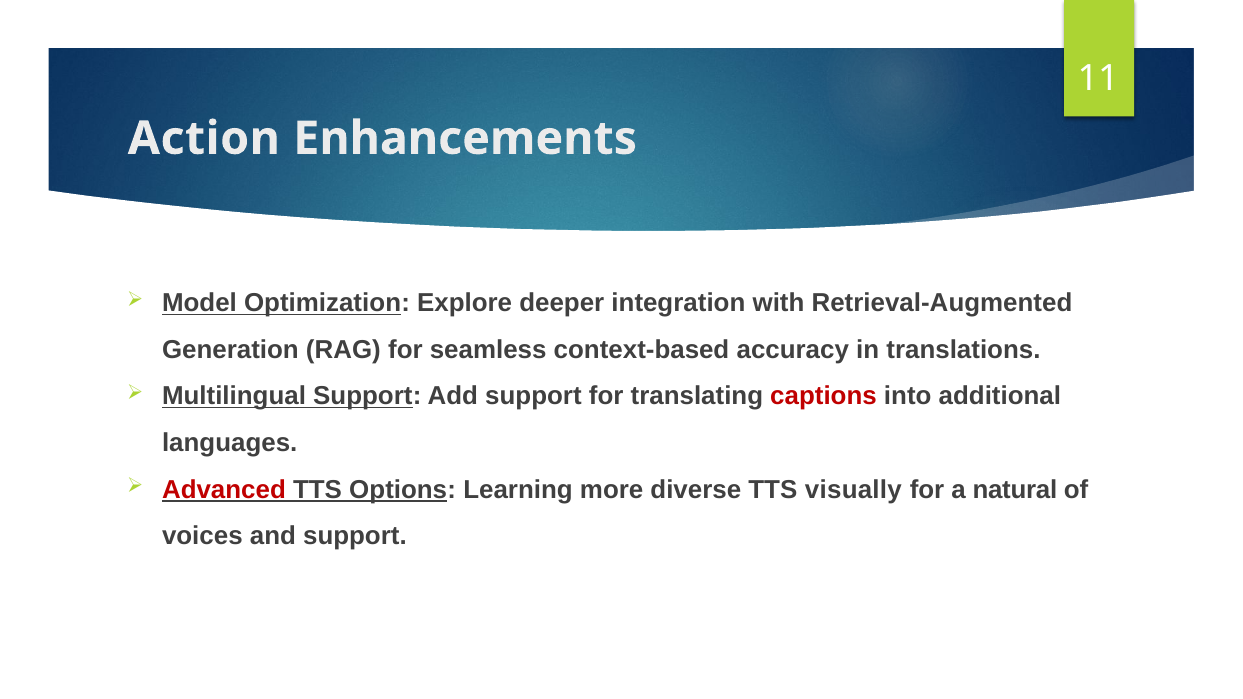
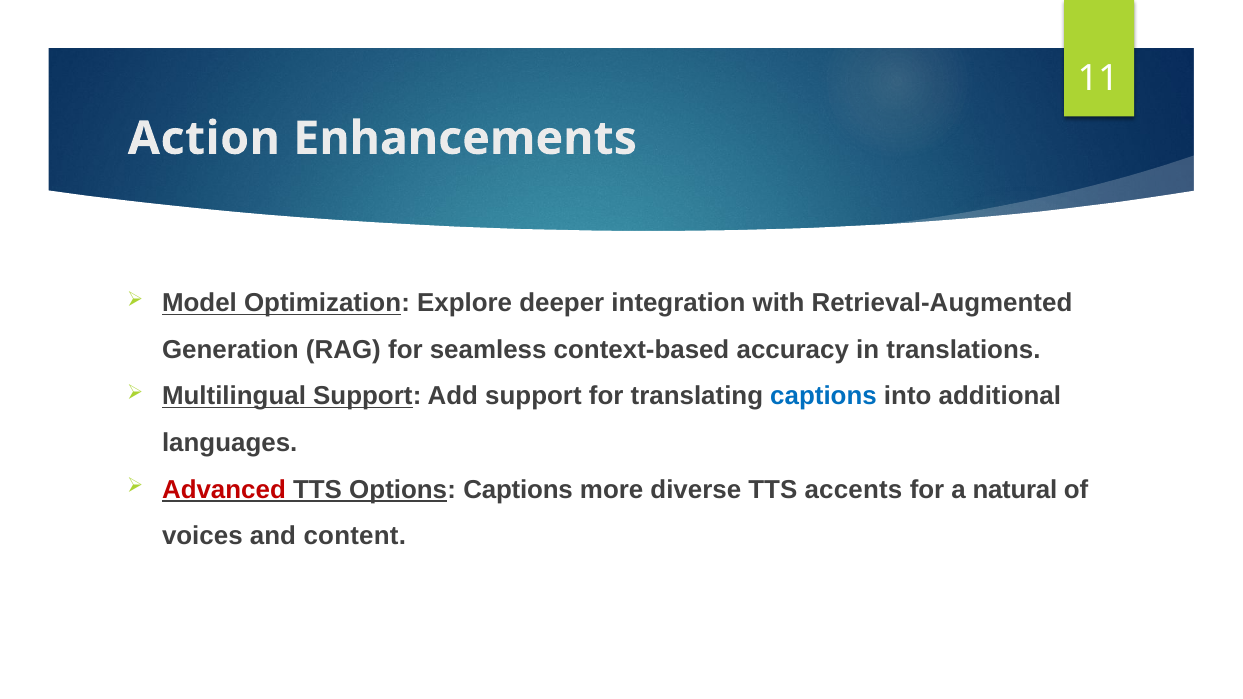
captions colour: red -> blue (823, 396)
Options Learning: Learning -> Captions (518, 490)
visually: visually -> accents (853, 490)
and support: support -> content (355, 536)
